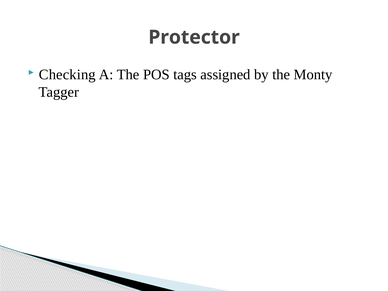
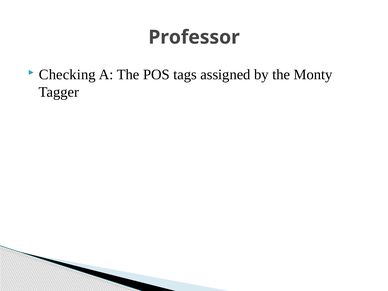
Protector: Protector -> Professor (194, 37)
